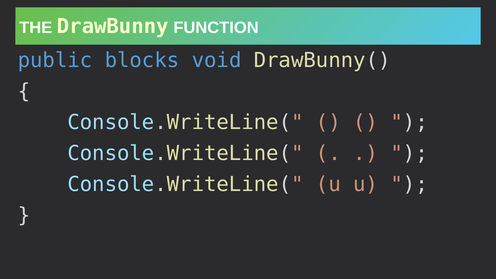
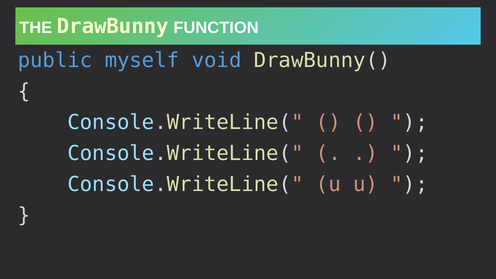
blocks: blocks -> myself (142, 60)
